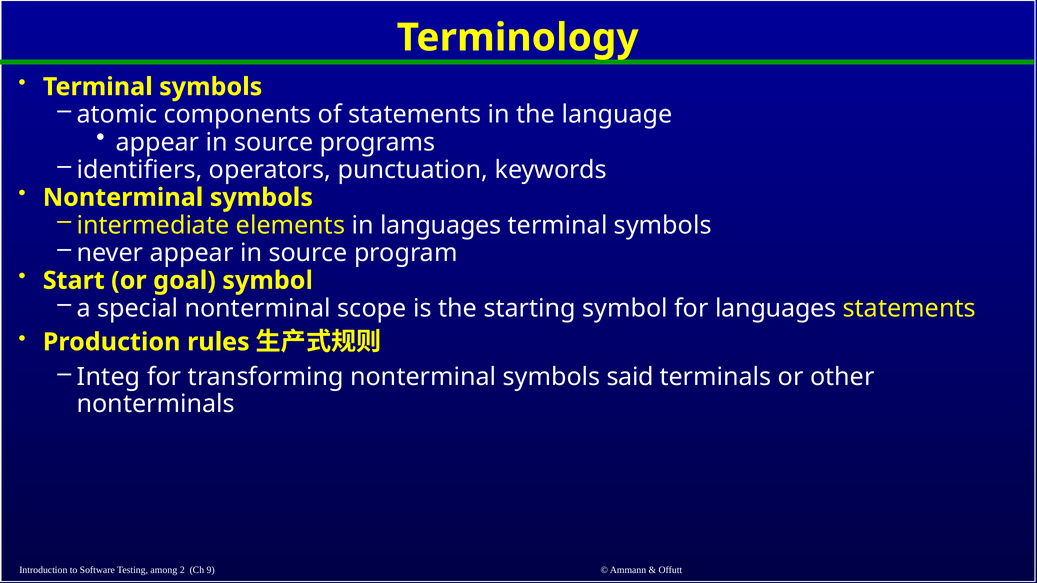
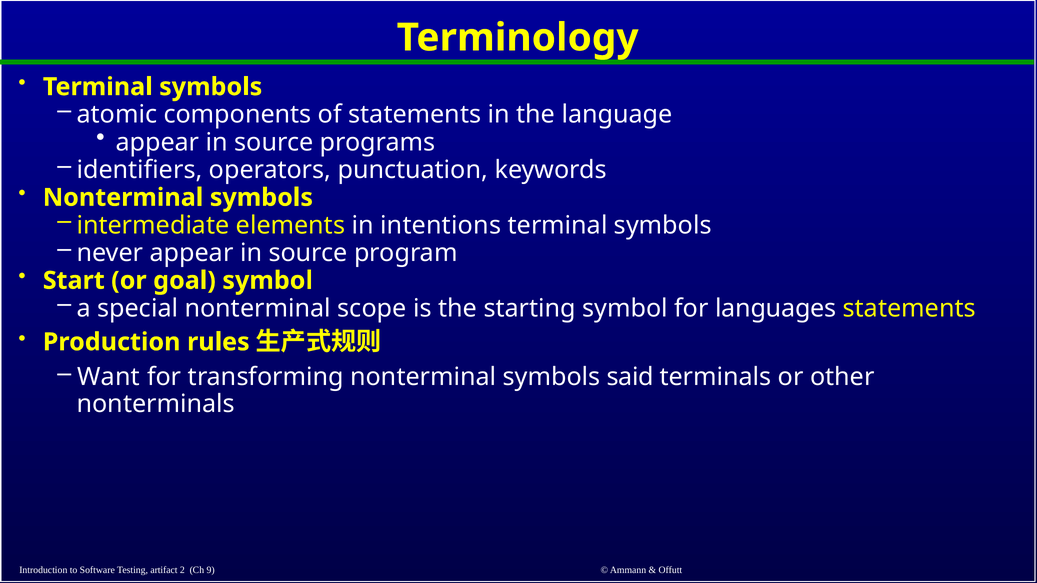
in languages: languages -> intentions (441, 225)
Integ: Integ -> Want (109, 377)
among: among -> artifact (164, 570)
